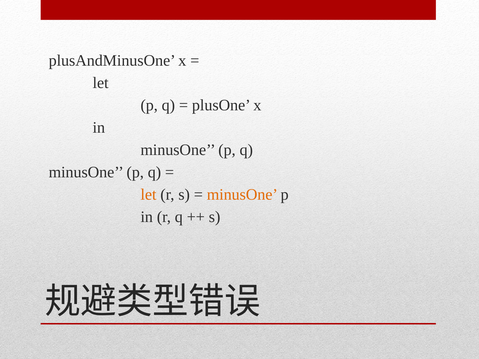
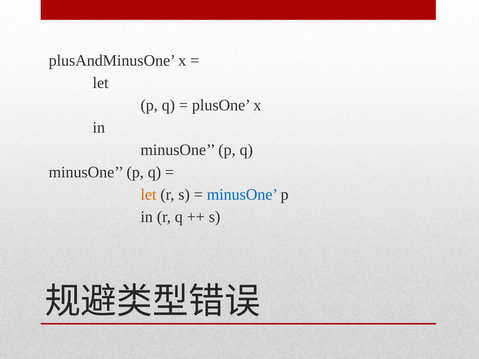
minusOne colour: orange -> blue (242, 195)
